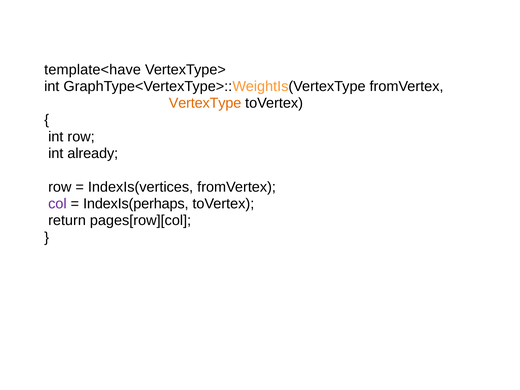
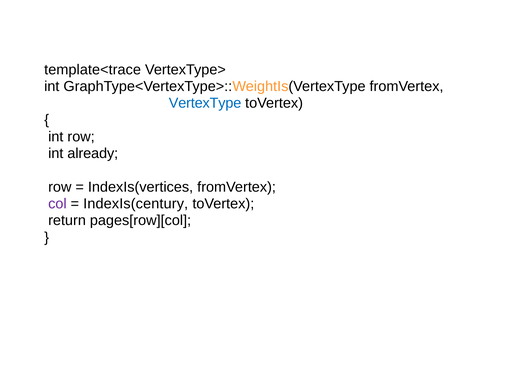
template<have: template<have -> template<trace (93, 70)
VertexType colour: orange -> blue (205, 103)
IndexIs(perhaps: IndexIs(perhaps -> IndexIs(century (136, 204)
